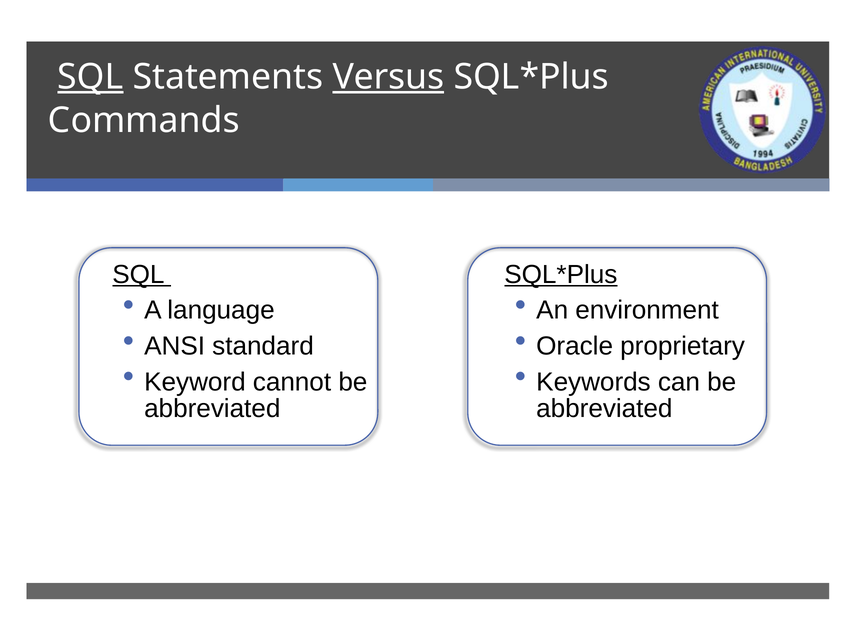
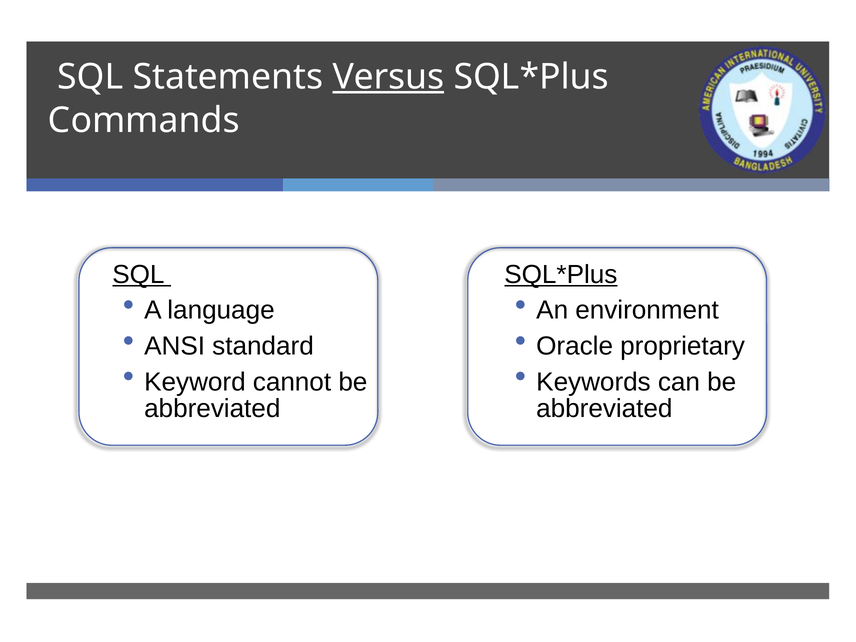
SQL underline: present -> none (90, 77)
